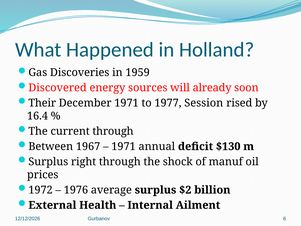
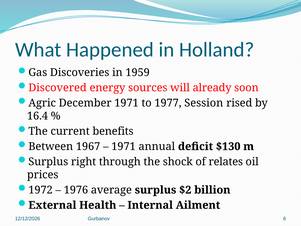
Their: Their -> Agric (42, 103)
current through: through -> benefits (113, 131)
manuf: manuf -> relates (226, 162)
